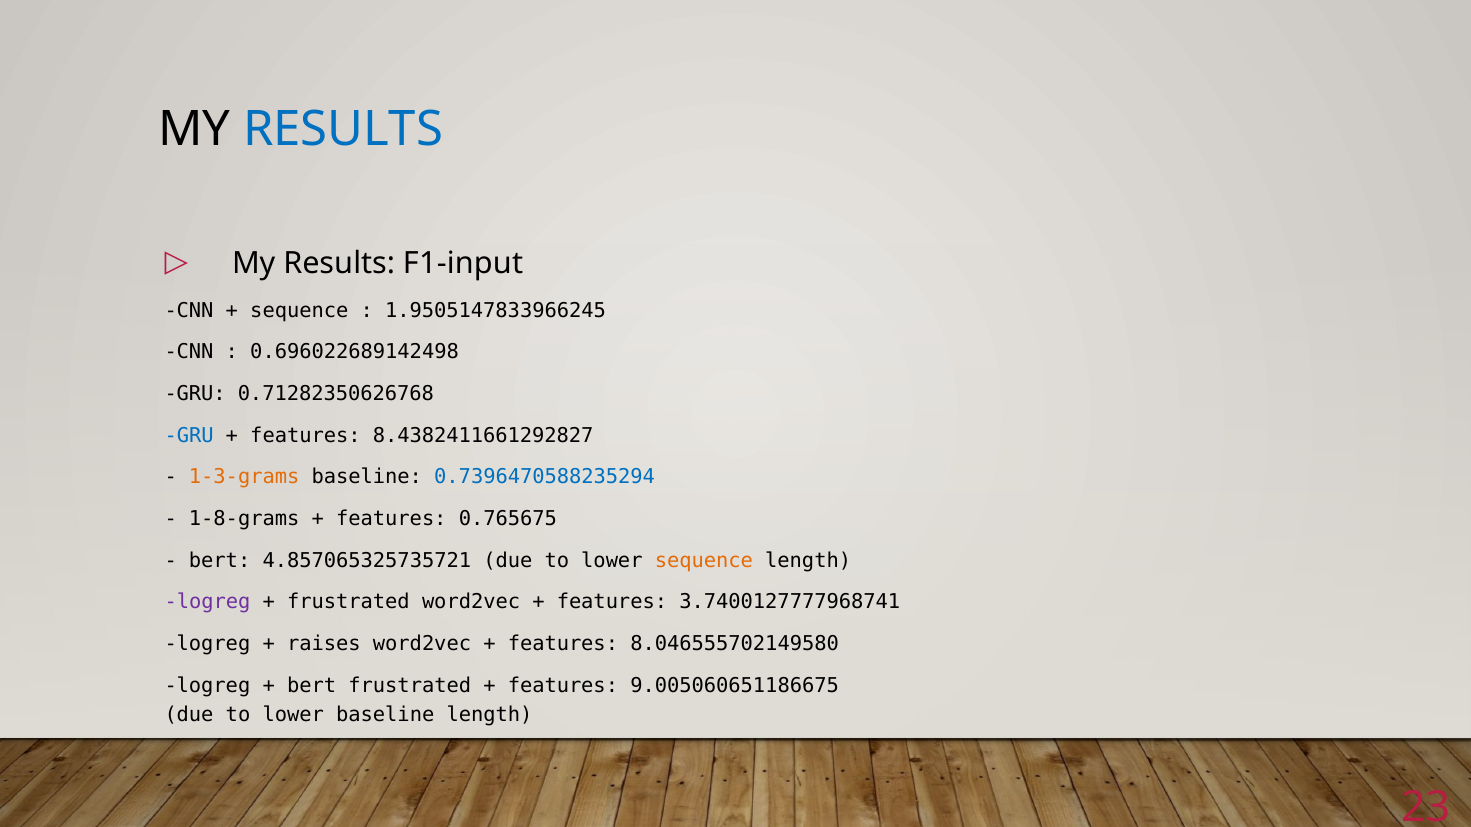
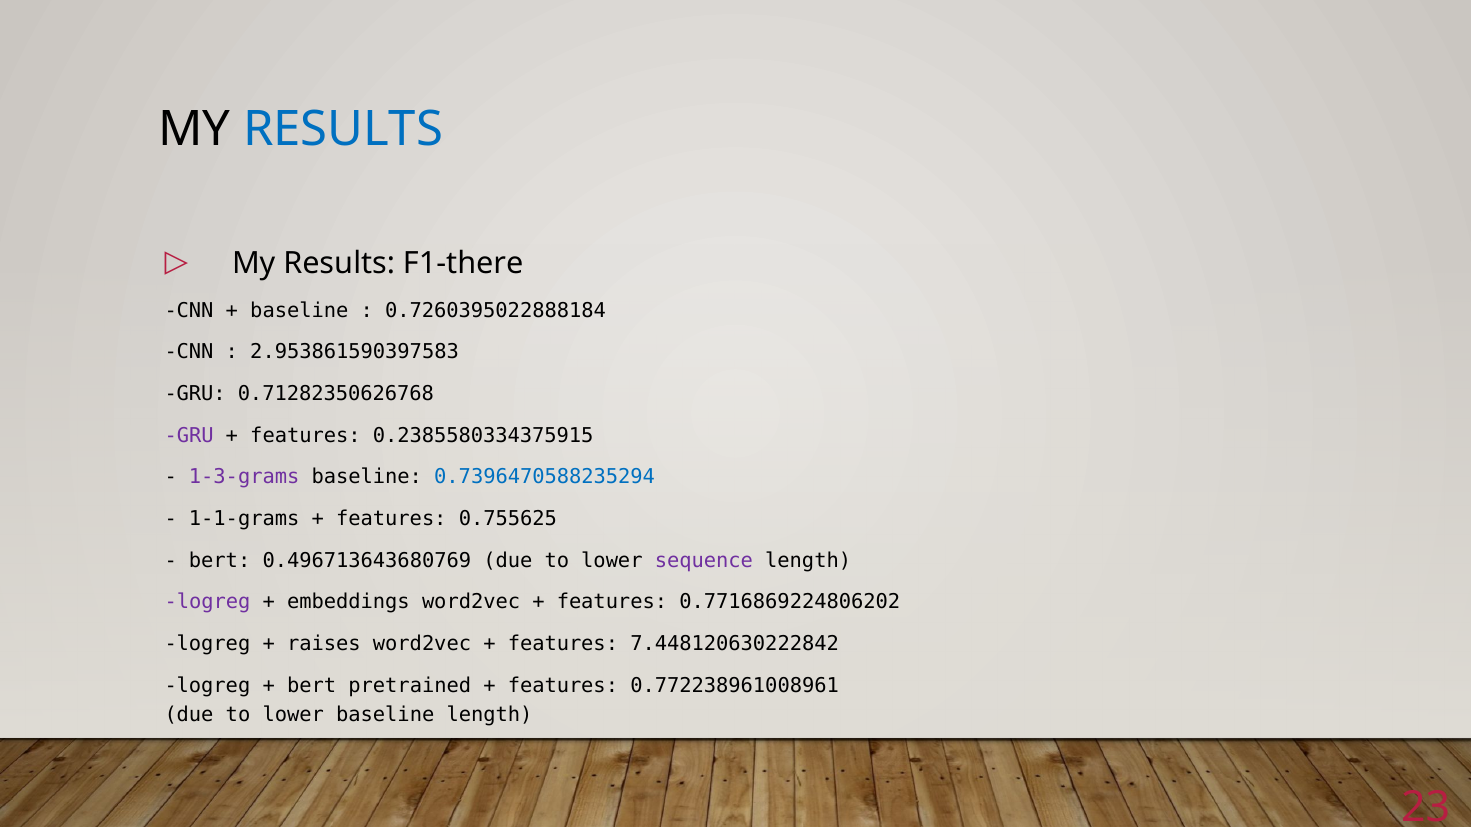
F1-input: F1-input -> F1-there (463, 264)
sequence: sequence -> baseline (299, 311)
1.9505147833966245: 1.9505147833966245 -> 0.7260395022888184 (496, 311)
0.696022689142498: 0.696022689142498 -> 2.953861590397583 (355, 352)
GRU colour: blue -> purple (189, 436)
8.4382411661292827: 8.4382411661292827 -> 0.2385580334375915 (483, 436)
1-3-grams colour: orange -> purple (244, 477)
1-8-grams: 1-8-grams -> 1-1-grams (244, 519)
0.765675: 0.765675 -> 0.755625 (508, 519)
4.857065325735721: 4.857065325735721 -> 0.496713643680769 (367, 561)
sequence colour: orange -> purple (704, 561)
frustrated: frustrated -> embeddings (348, 603)
3.7400127777968741: 3.7400127777968741 -> 0.7716869224806202 (790, 603)
8.046555702149580: 8.046555702149580 -> 7.448120630222842 (735, 644)
bert frustrated: frustrated -> pretrained (410, 686)
9.005060651186675: 9.005060651186675 -> 0.772238961008961 (735, 686)
